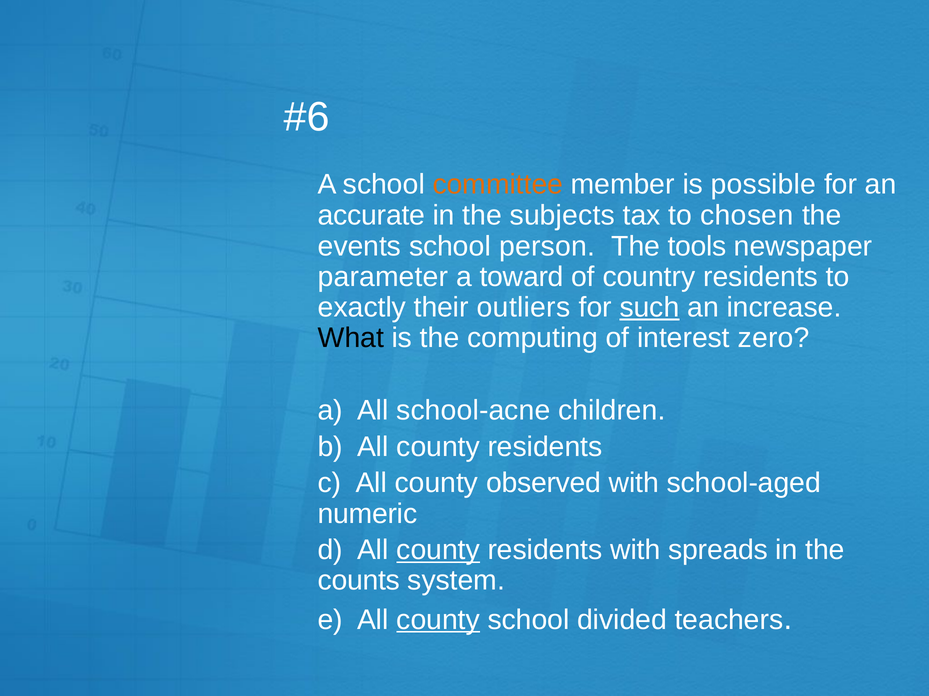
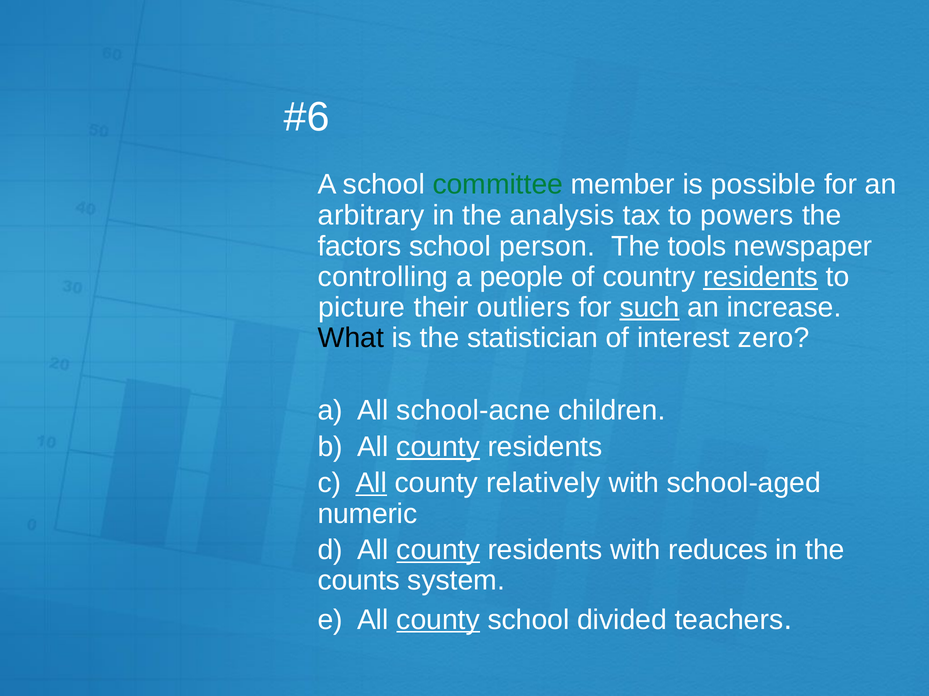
committee colour: orange -> green (498, 185)
accurate: accurate -> arbitrary (371, 216)
subjects: subjects -> analysis (562, 216)
chosen: chosen -> powers (747, 216)
events: events -> factors (360, 246)
parameter: parameter -> controlling (383, 277)
toward: toward -> people (522, 277)
residents underline: none -> present (761, 277)
exactly: exactly -> picture (362, 308)
computing: computing -> statistician (533, 338)
county underline: none -> present (438, 447)
All underline: none -> present (371, 484)
observed: observed -> relatively (543, 484)
spreads: spreads -> reduces (718, 551)
